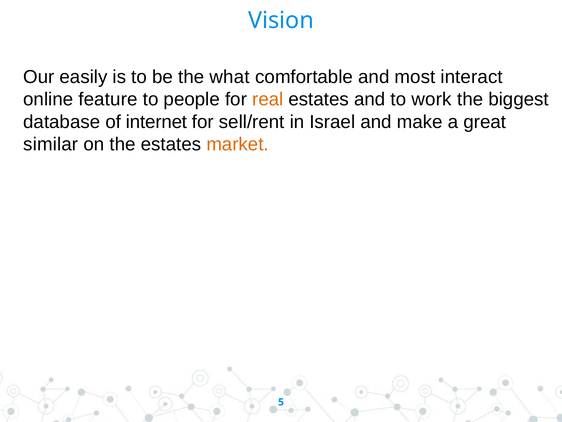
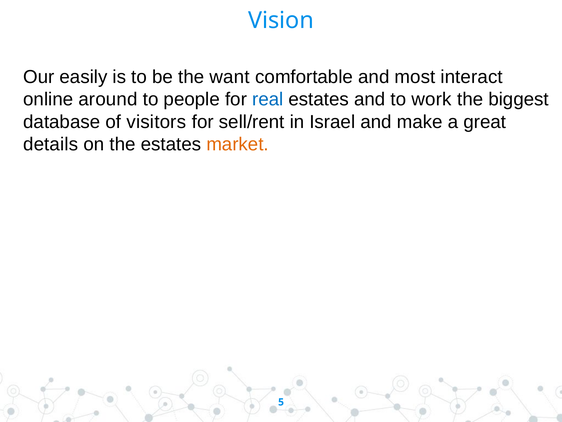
what: what -> want (230, 77)
feature: feature -> around (108, 99)
real colour: orange -> blue (268, 99)
internet: internet -> visitors (156, 122)
similar: similar -> details (51, 144)
